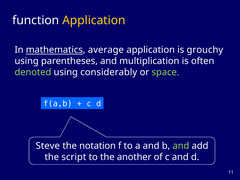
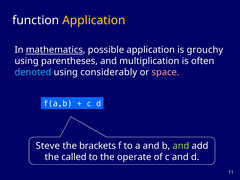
average: average -> possible (106, 50)
denoted colour: light green -> light blue (33, 72)
space colour: light green -> pink (165, 72)
notation: notation -> brackets (98, 146)
script: script -> called (74, 157)
another: another -> operate (134, 157)
